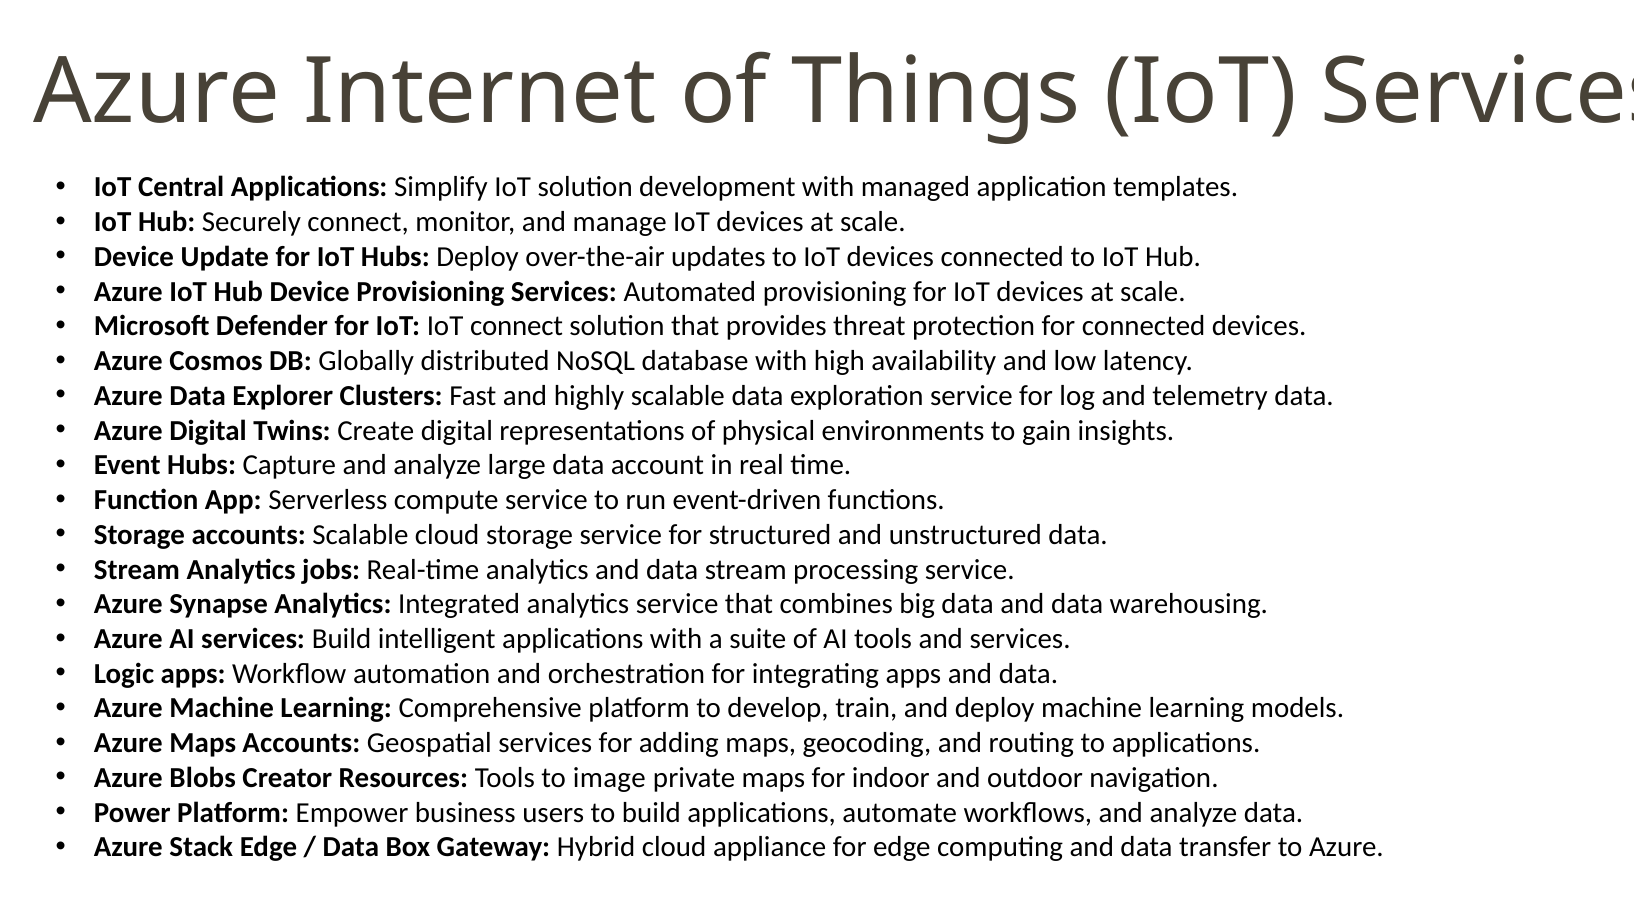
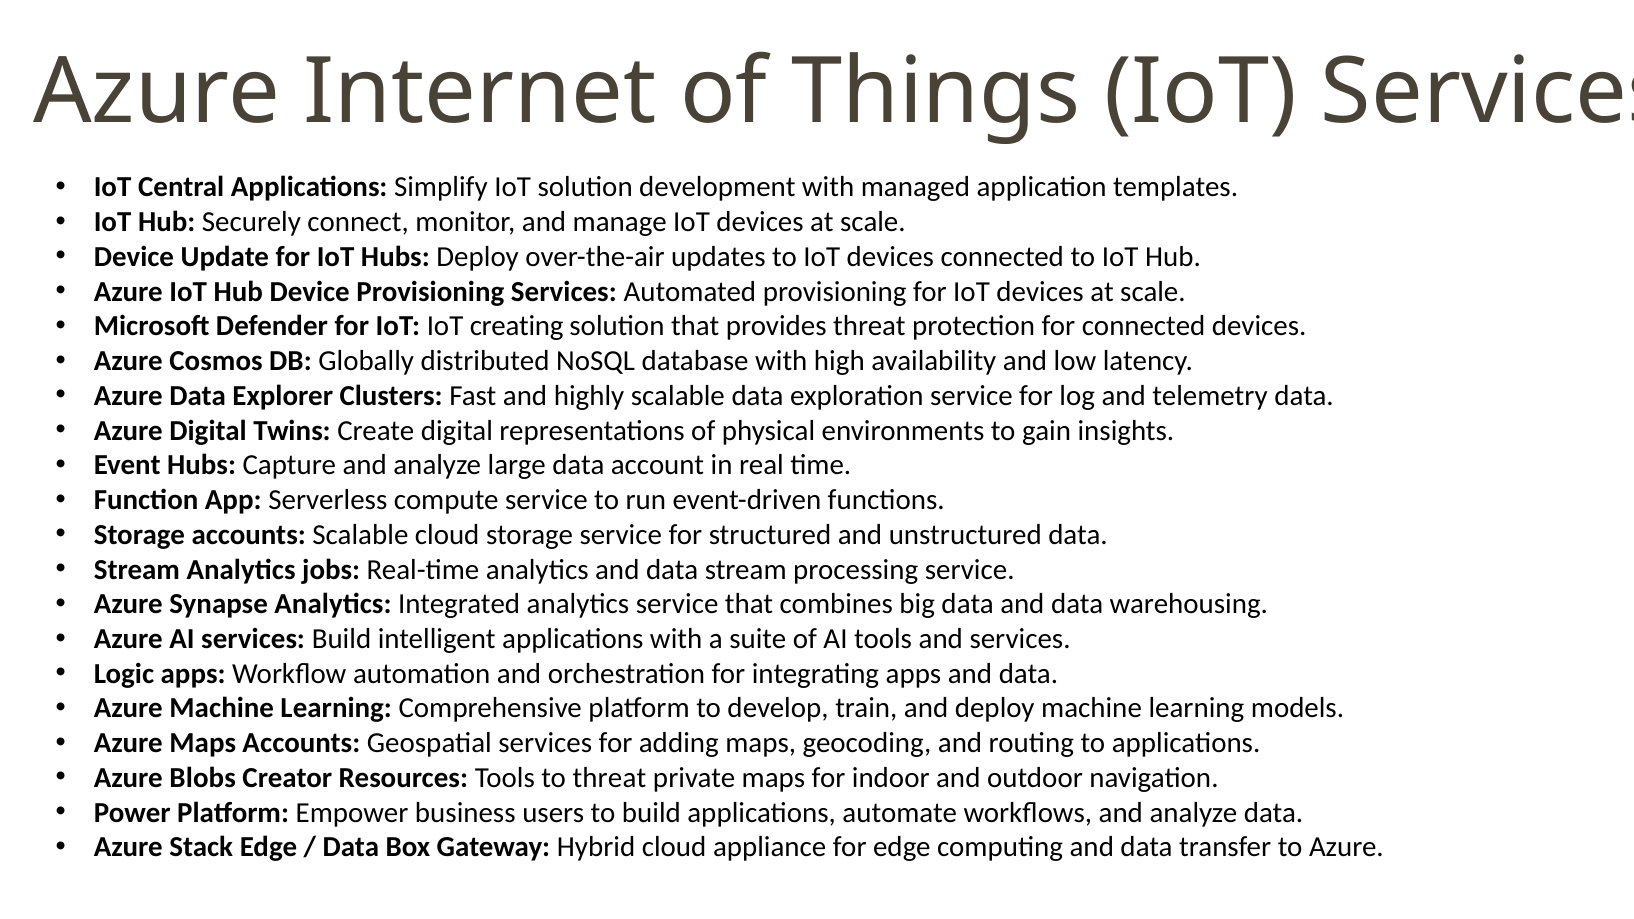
IoT connect: connect -> creating (517, 326)
to image: image -> threat (609, 778)
